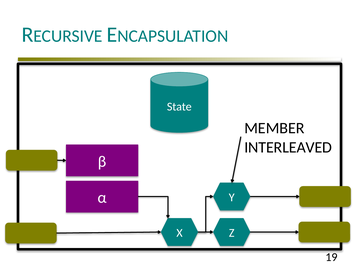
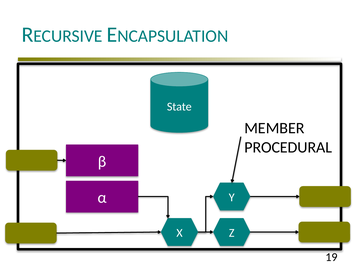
INTERLEAVED: INTERLEAVED -> PROCEDURAL (288, 147)
